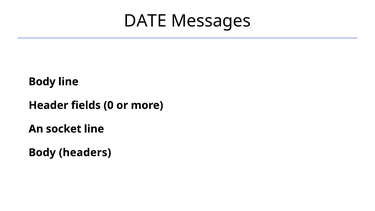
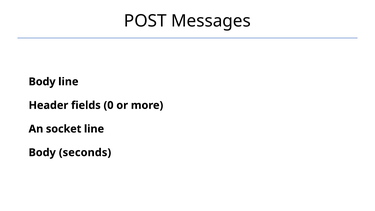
DATE: DATE -> POST (145, 21)
headers: headers -> seconds (85, 152)
